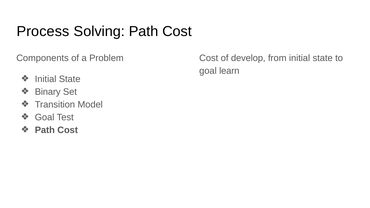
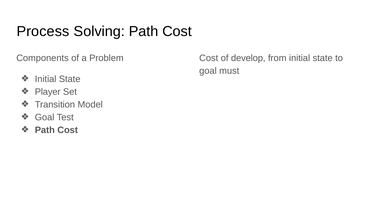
learn: learn -> must (229, 71)
Binary: Binary -> Player (48, 92)
